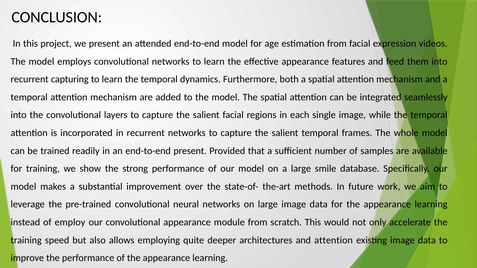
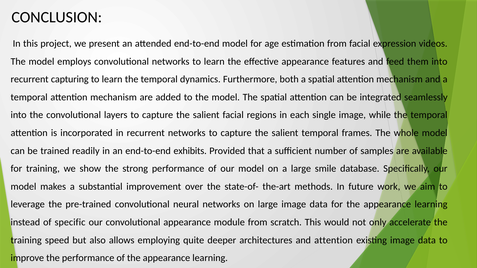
end-to-end present: present -> exhibits (190, 151)
employ: employ -> specific (70, 222)
